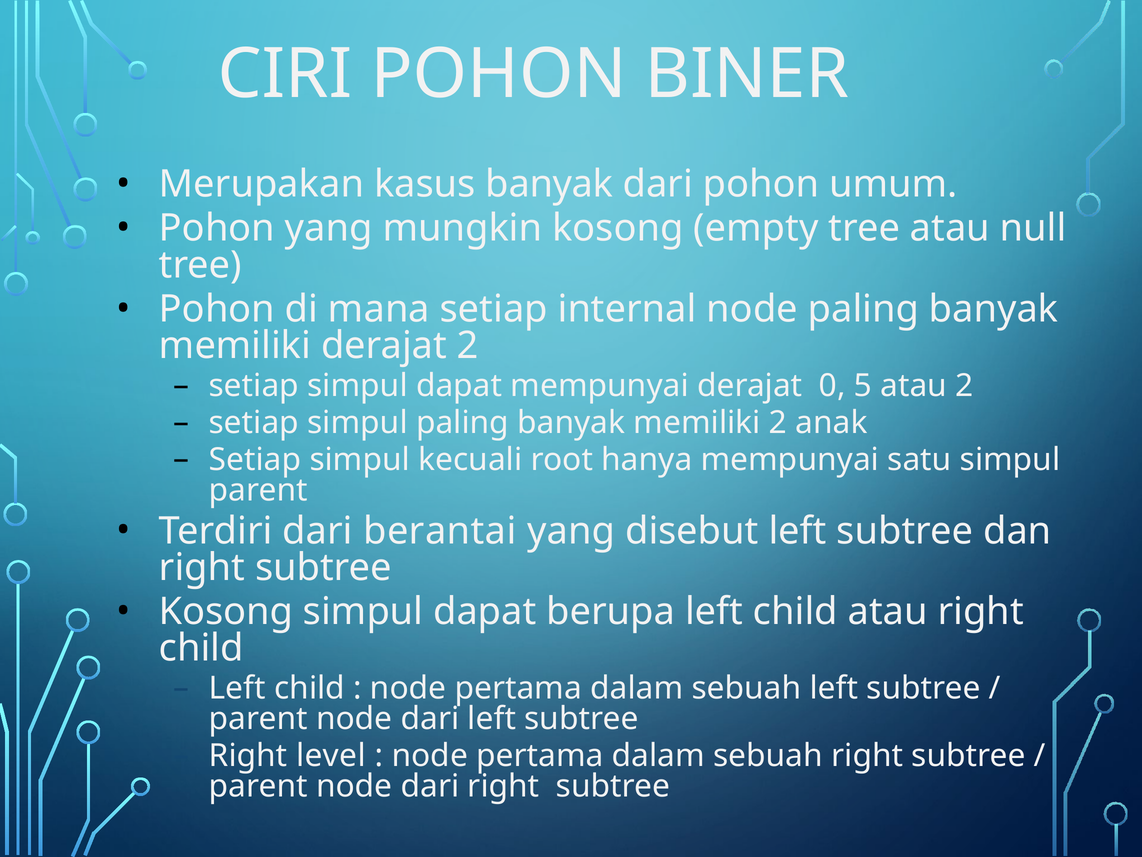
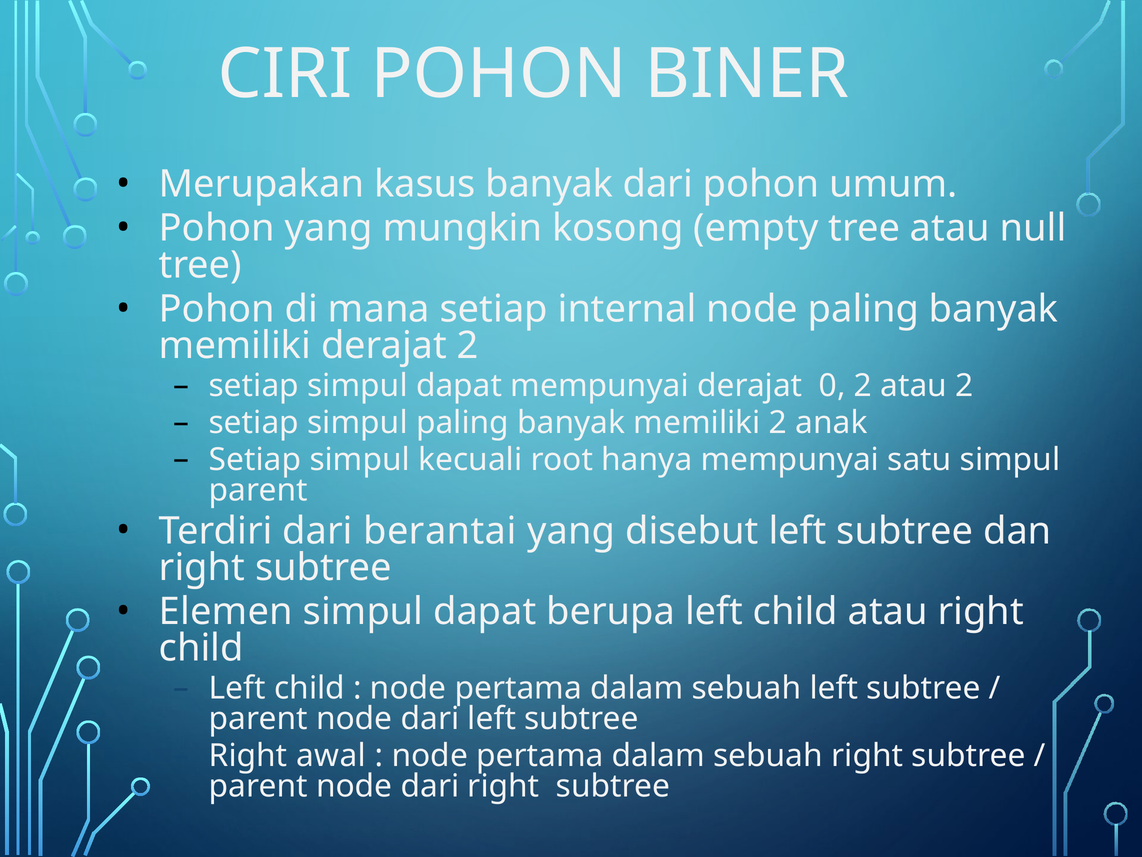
0 5: 5 -> 2 (863, 386)
Kosong: Kosong -> Elemen (226, 611)
level: level -> awal (331, 755)
